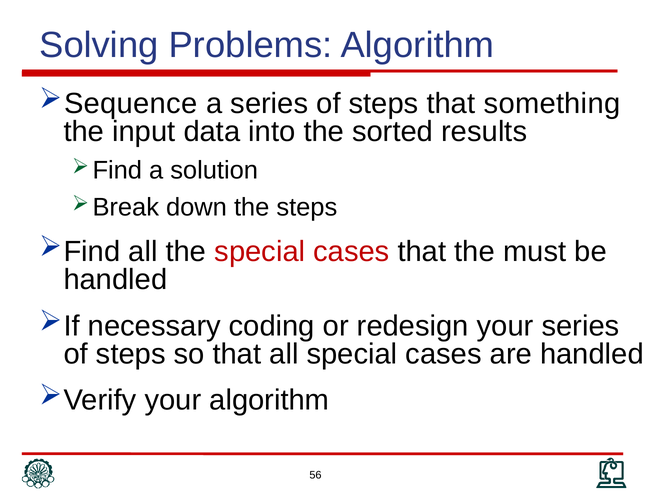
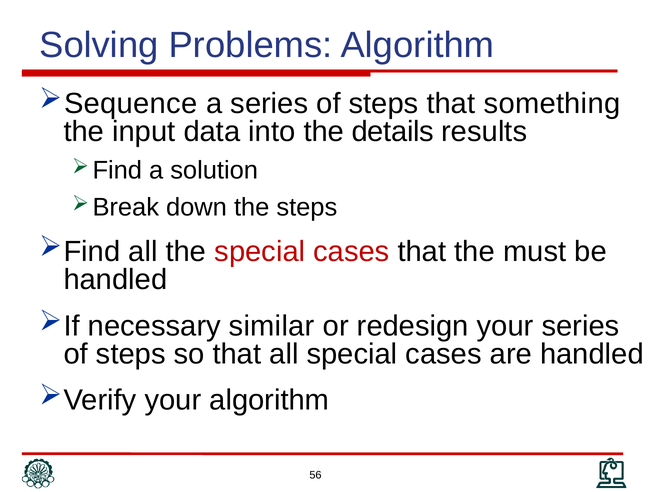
sorted: sorted -> details (393, 131)
coding: coding -> similar (272, 326)
